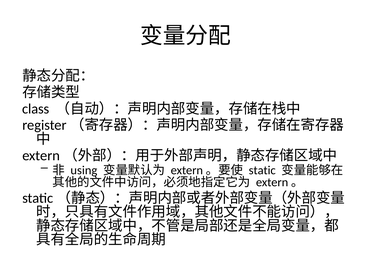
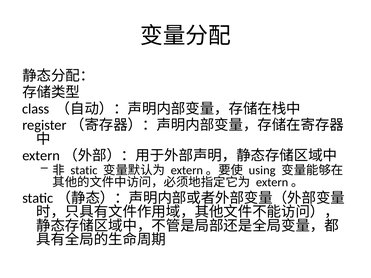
using: using -> static (84, 171)
static: static -> using (262, 171)
